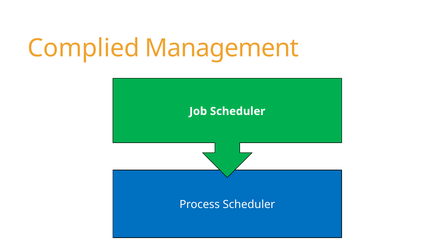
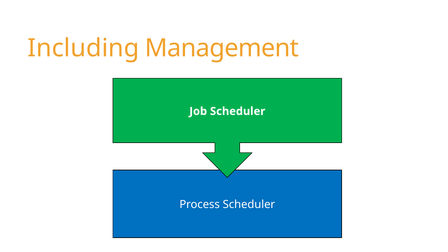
Complied: Complied -> Including (83, 48)
